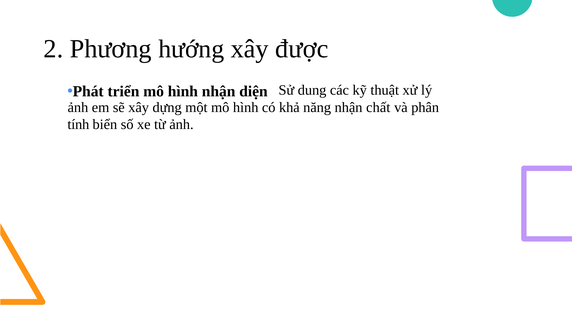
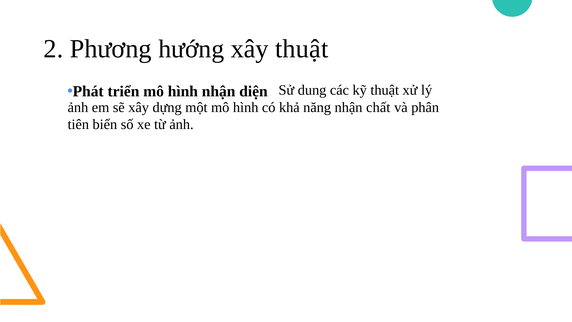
xây được: được -> thuật (302, 49)
tính: tính -> tiên (78, 124)
